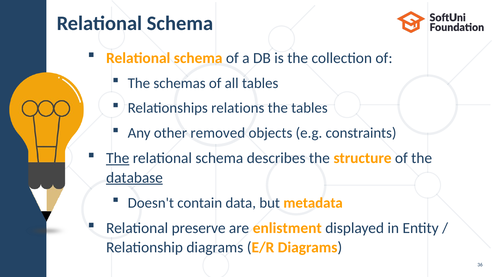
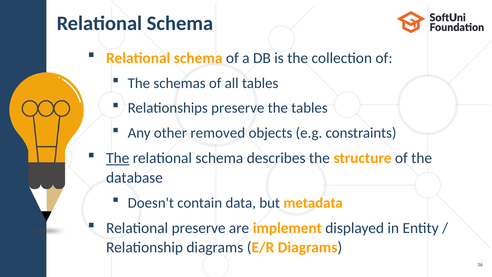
Relationships relations: relations -> preserve (238, 108)
database underline: present -> none (135, 177)
enlistment: enlistment -> implement (287, 228)
